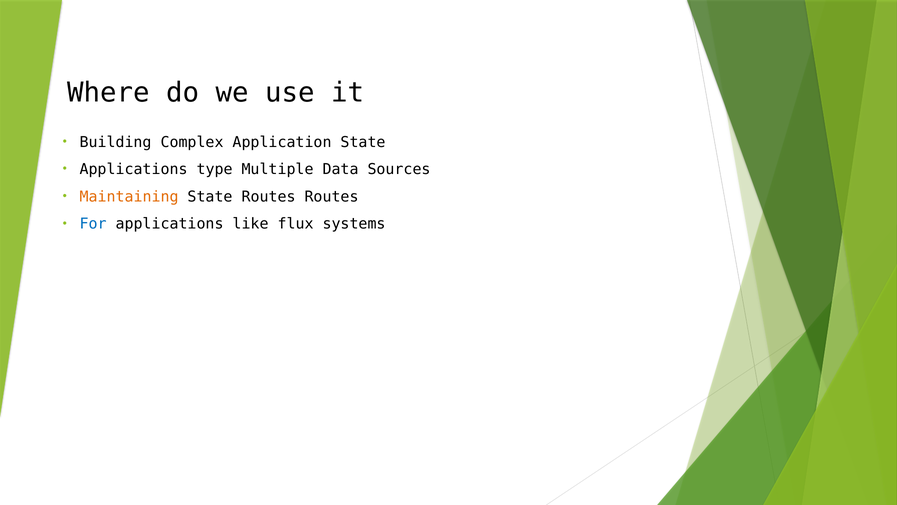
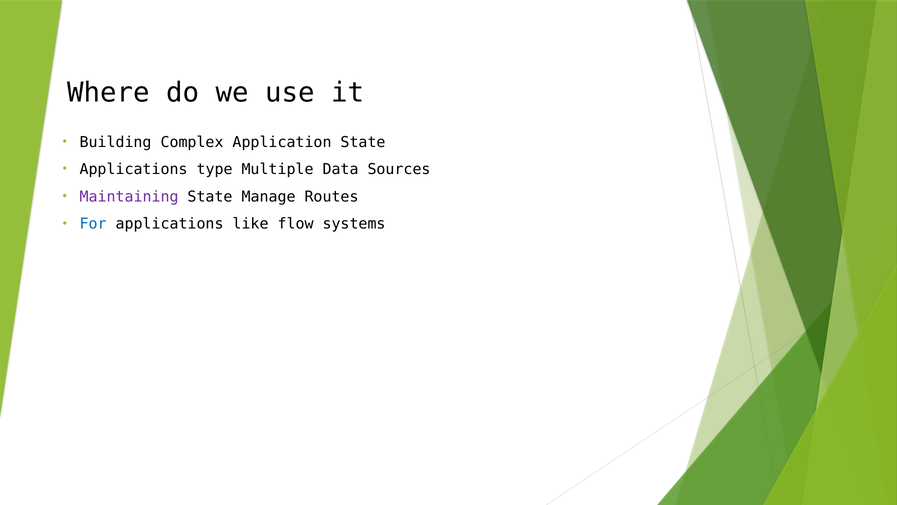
Maintaining colour: orange -> purple (129, 197)
State Routes: Routes -> Manage (269, 197)
flux: flux -> flow (296, 224)
